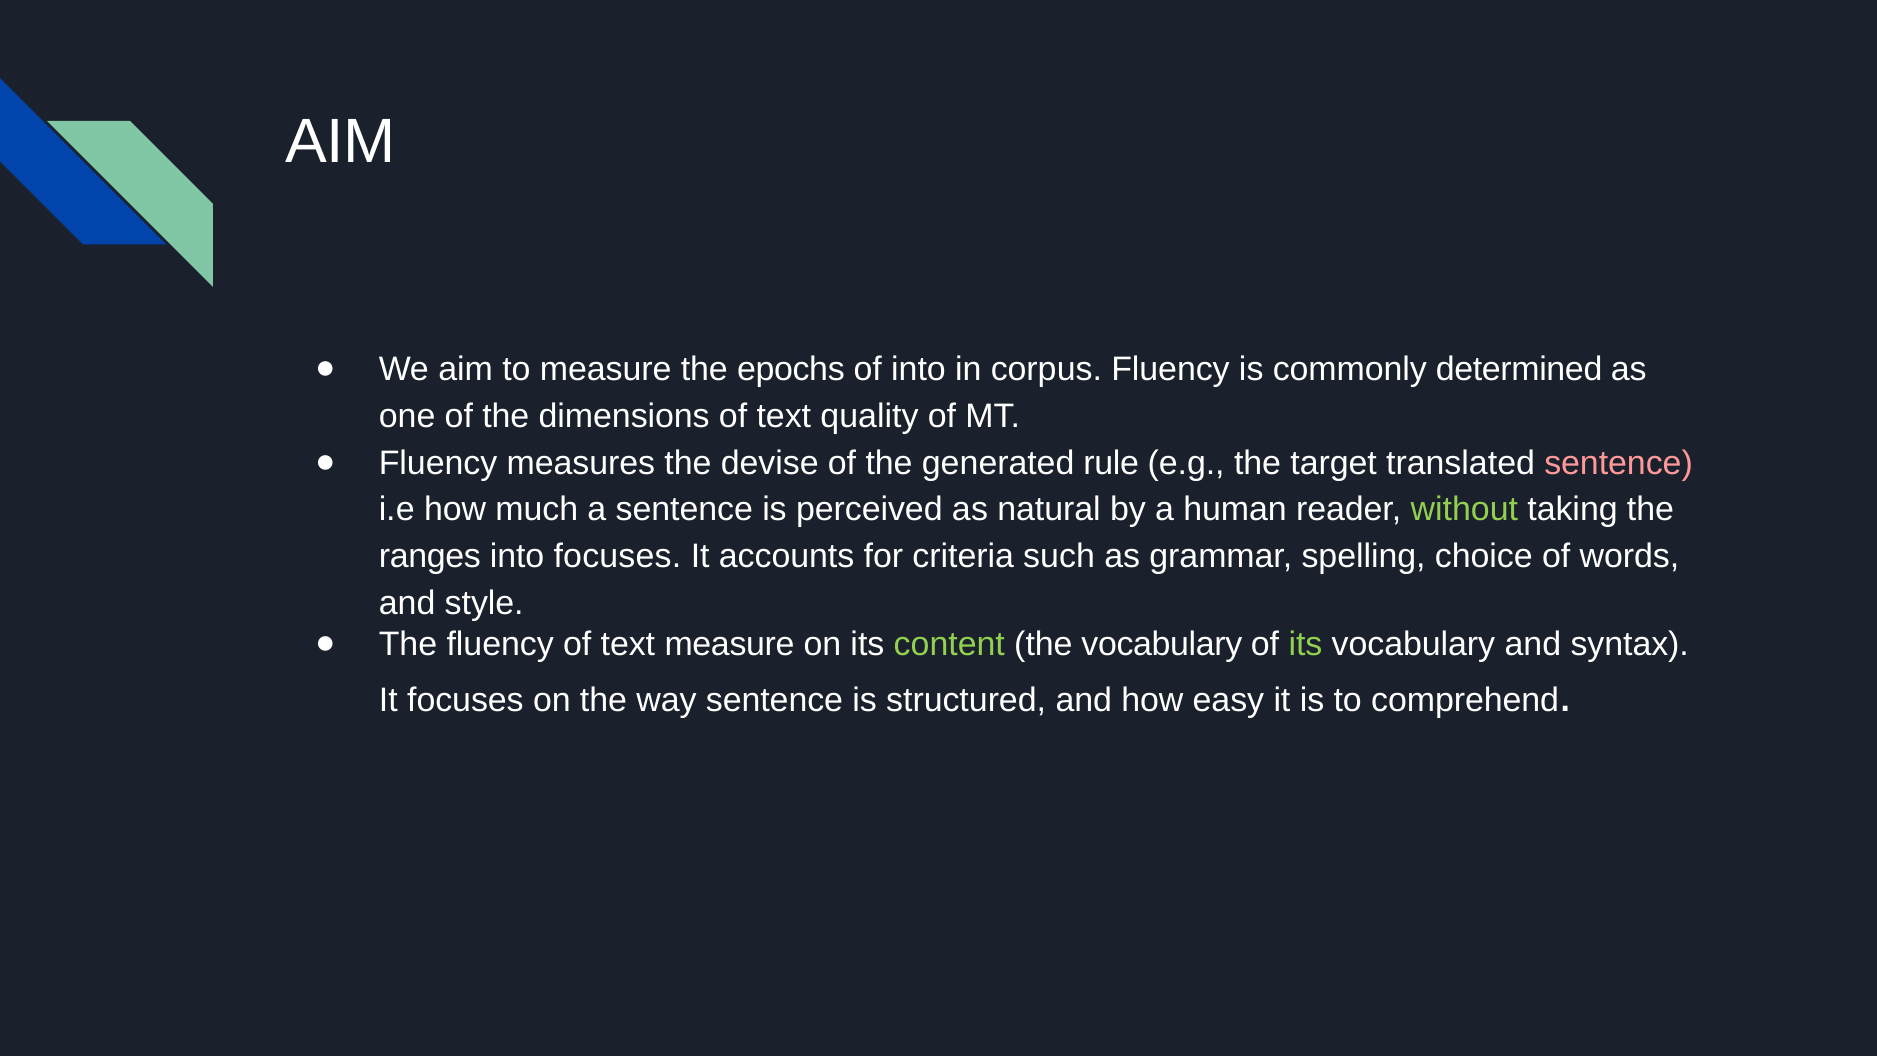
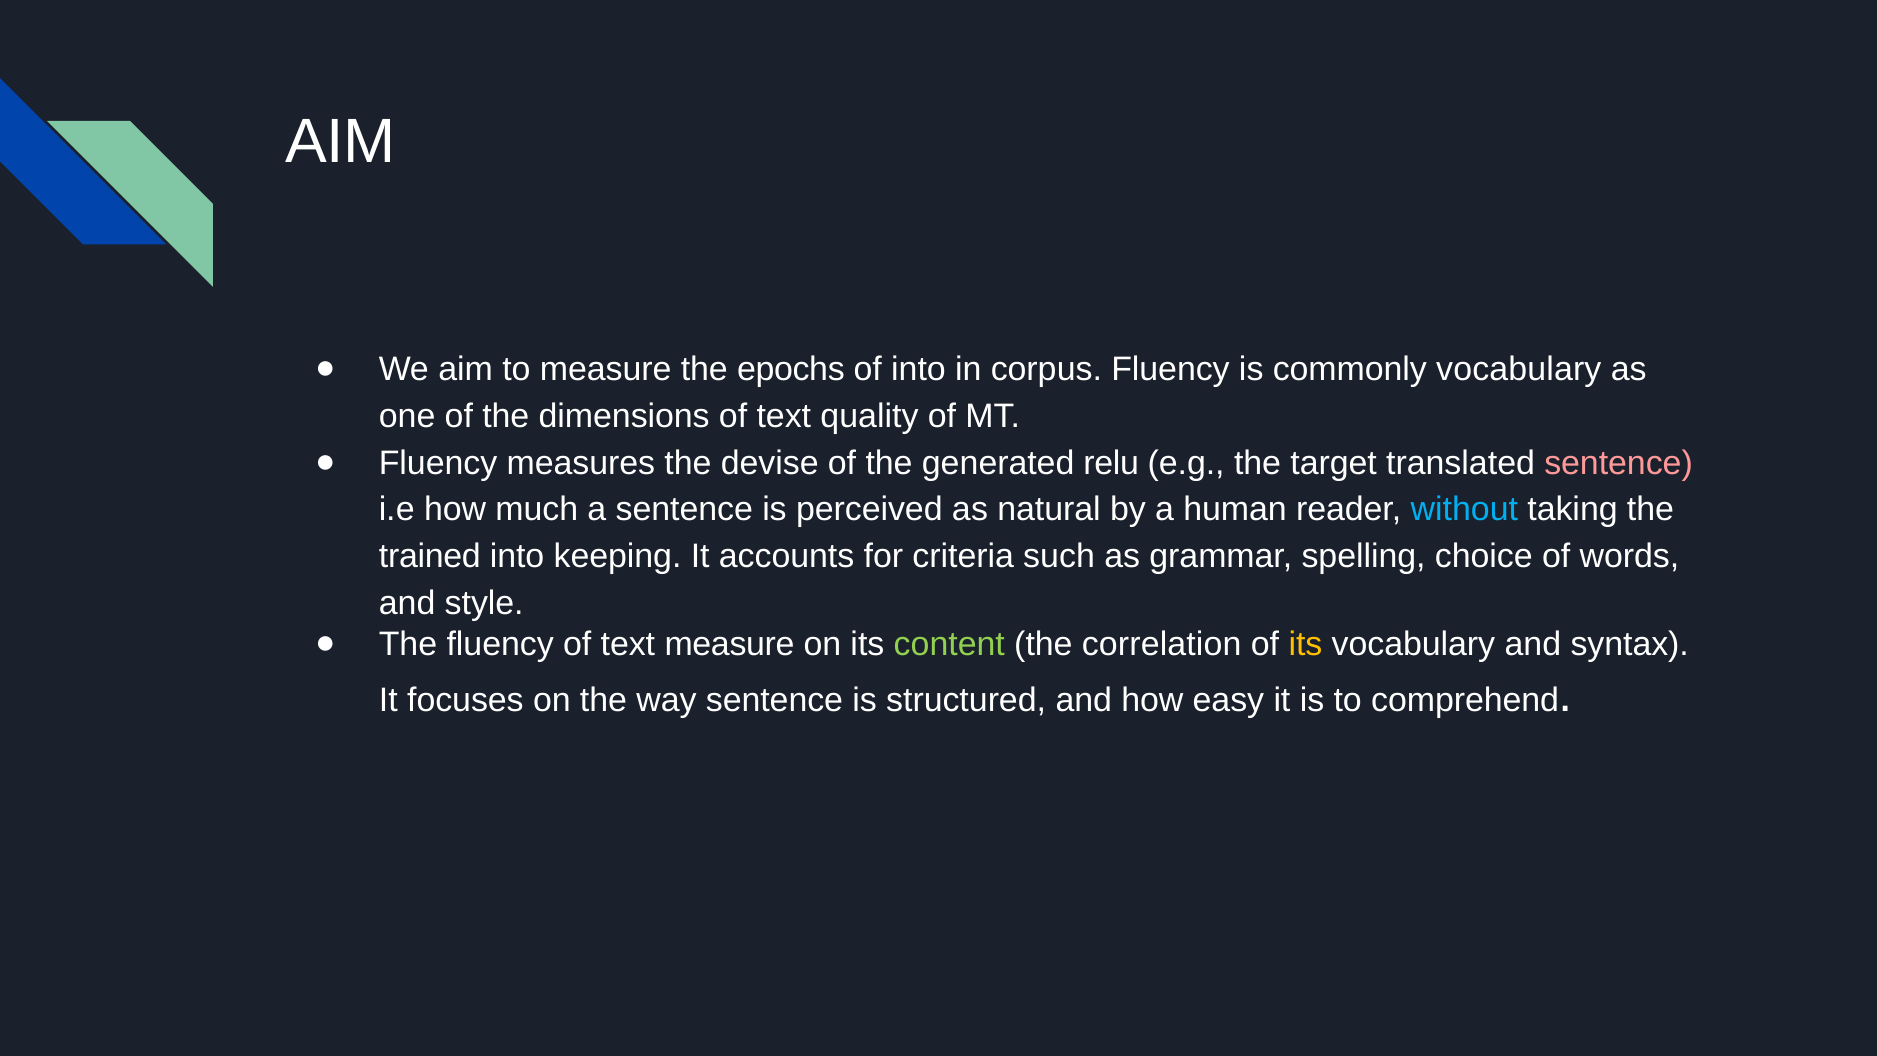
commonly determined: determined -> vocabulary (1519, 369)
rule: rule -> relu (1111, 463)
without colour: light green -> light blue (1464, 510)
ranges: ranges -> trained (430, 556)
into focuses: focuses -> keeping (618, 556)
the vocabulary: vocabulary -> correlation (1162, 644)
its colour: light green -> yellow (1305, 644)
